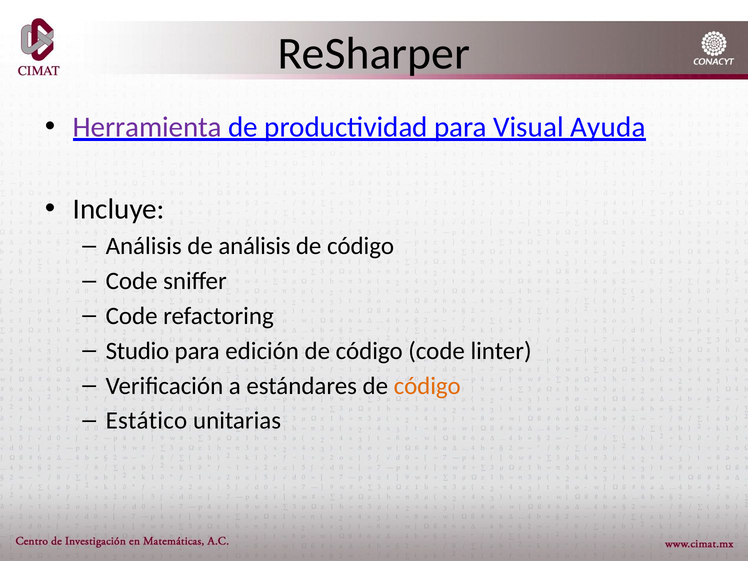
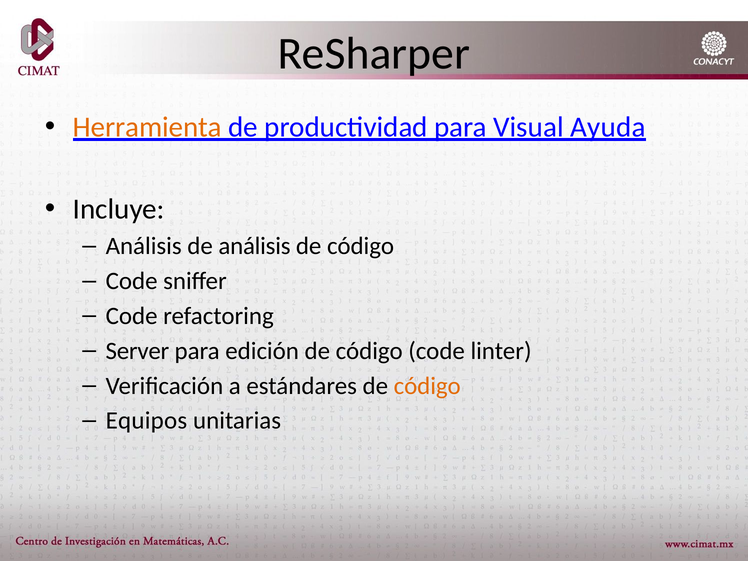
Herramienta colour: purple -> orange (147, 127)
Studio: Studio -> Server (137, 351)
Estático: Estático -> Equipos (146, 421)
